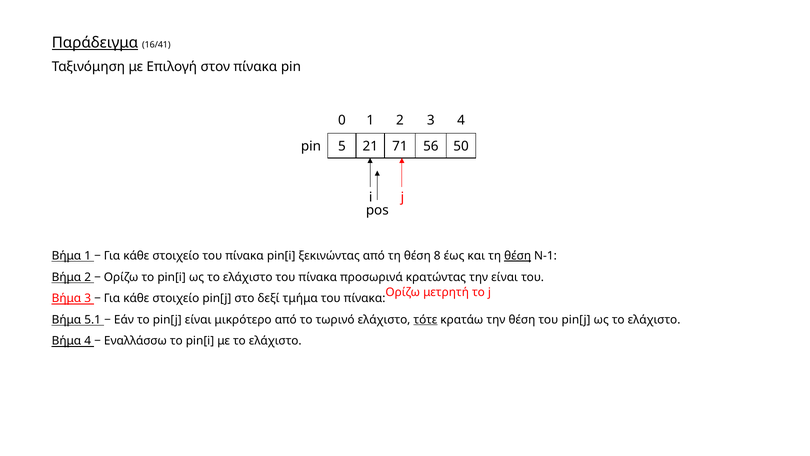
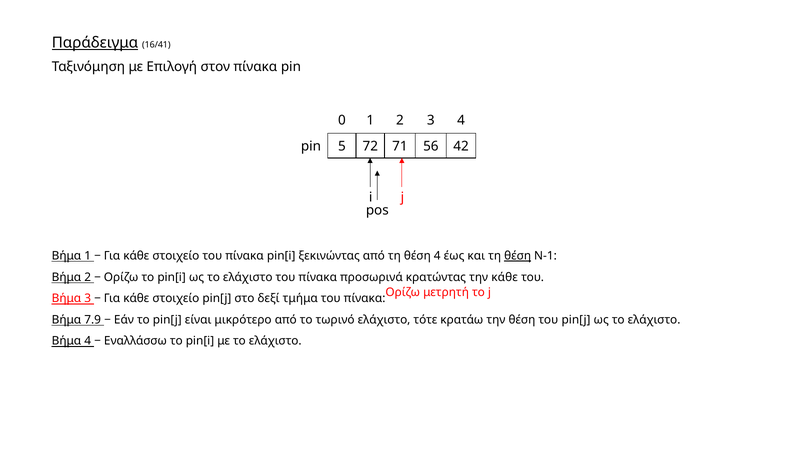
21: 21 -> 72 (370, 146)
50: 50 -> 42 (461, 146)
θέση 8: 8 -> 4 (437, 256)
την είναι: είναι -> κάθε (505, 277)
5.1: 5.1 -> 7.9 (93, 319)
τότε underline: present -> none (425, 319)
